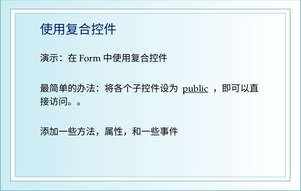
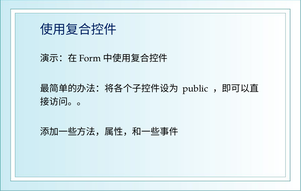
public underline: present -> none (195, 89)
